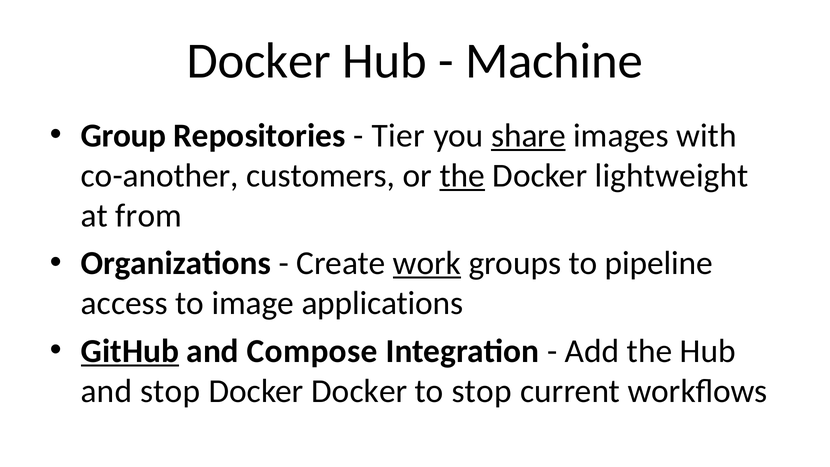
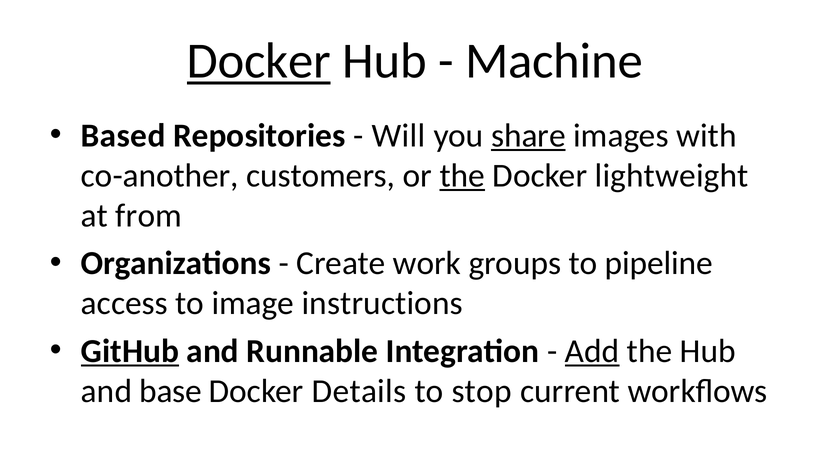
Docker underline: none -> present (259, 61)
Group: Group -> Based (123, 135)
Tier: Tier -> Will (398, 135)
work underline: present -> none (427, 263)
applications: applications -> instructions (382, 303)
Compose: Compose -> Runnable (312, 351)
Add underline: none -> present (592, 351)
and stop: stop -> base (171, 391)
Docker Docker: Docker -> Details (359, 391)
